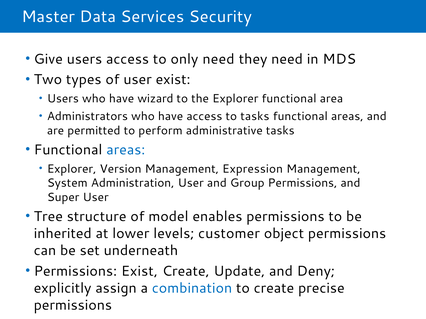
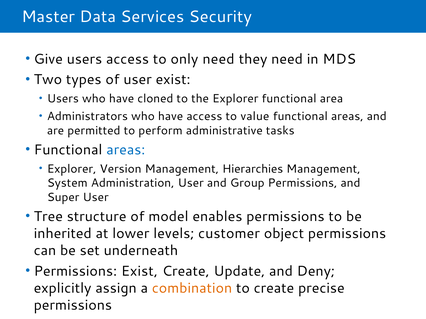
wizard: wizard -> cloned (155, 99)
to tasks: tasks -> value (255, 117)
Expression: Expression -> Hierarchies (253, 169)
combination colour: blue -> orange (192, 289)
